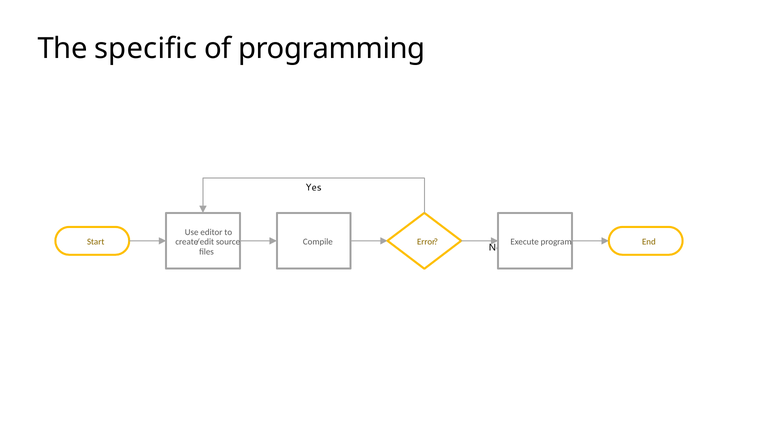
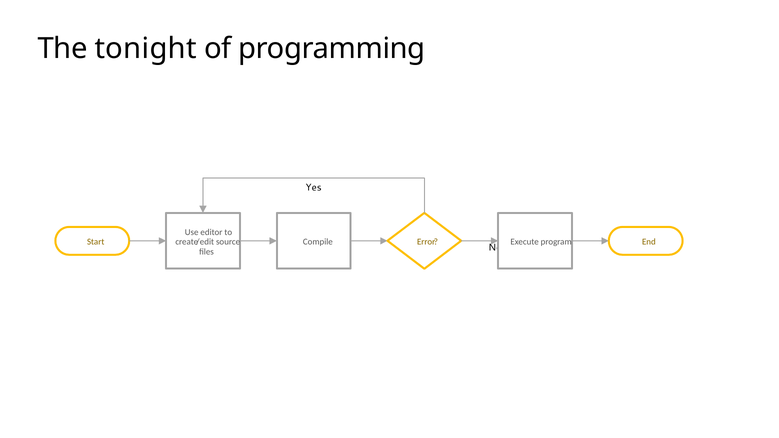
specific: specific -> tonight (146, 49)
